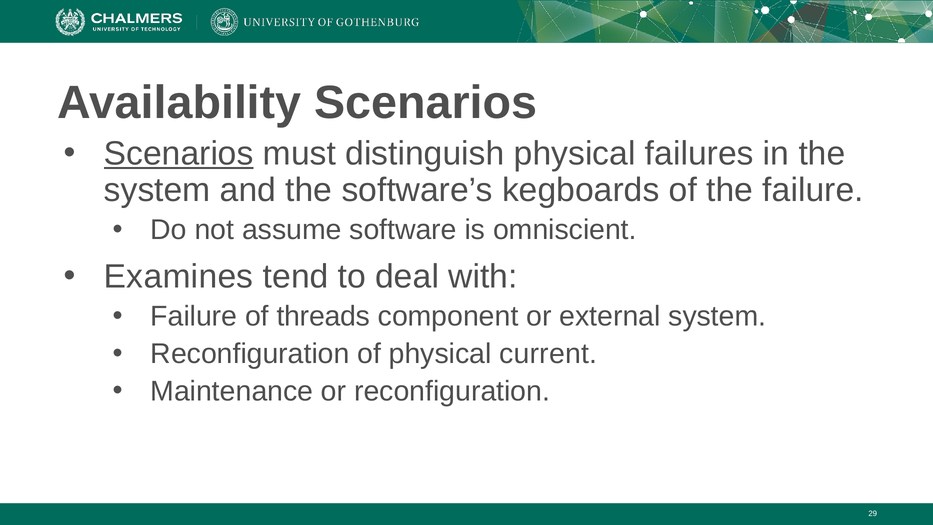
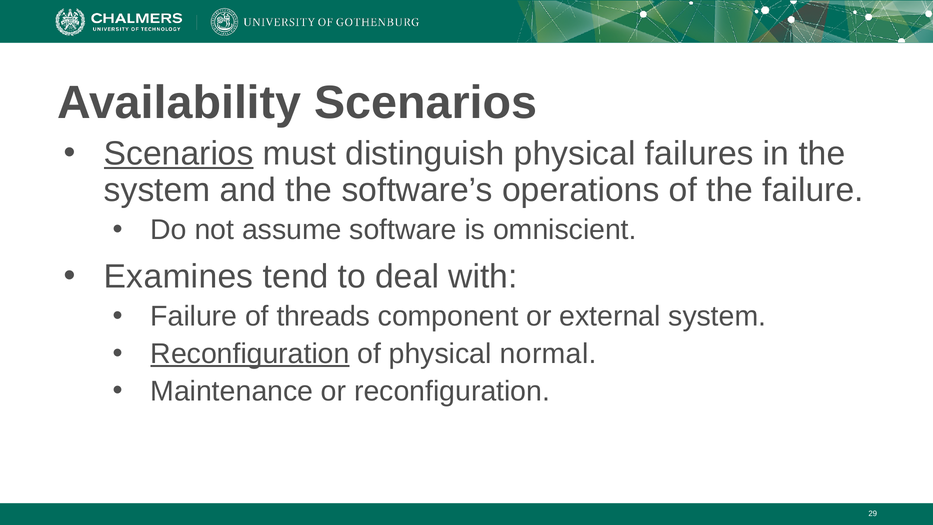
kegboards: kegboards -> operations (581, 190)
Reconfiguration underline: none -> present (250, 354)
current: current -> normal (548, 354)
